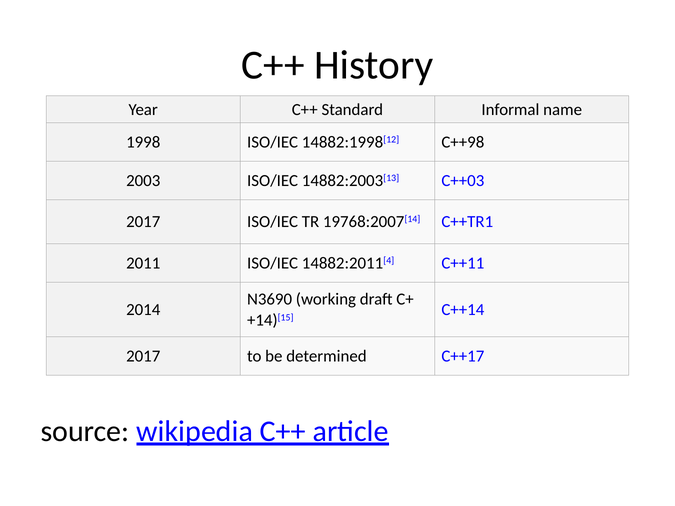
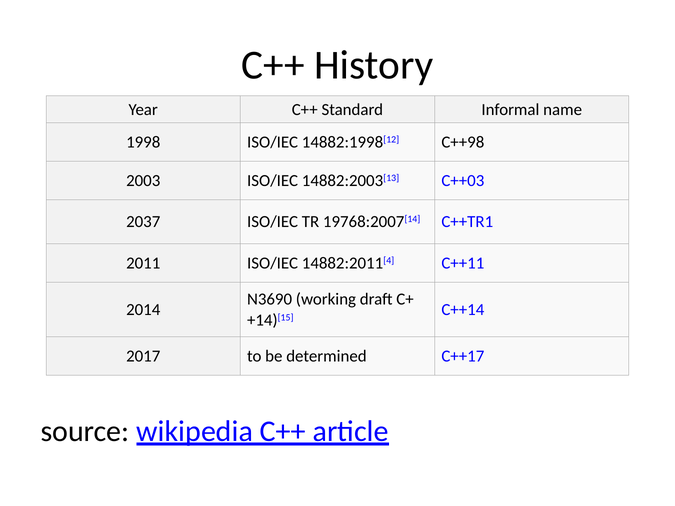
2017: 2017 -> 2037 (143, 222)
